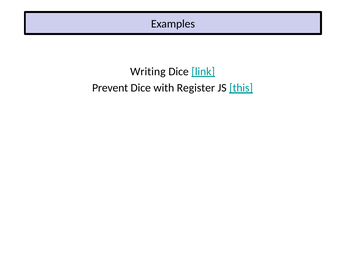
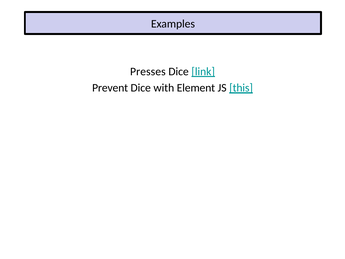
Writing: Writing -> Presses (148, 72)
Register: Register -> Element (196, 88)
